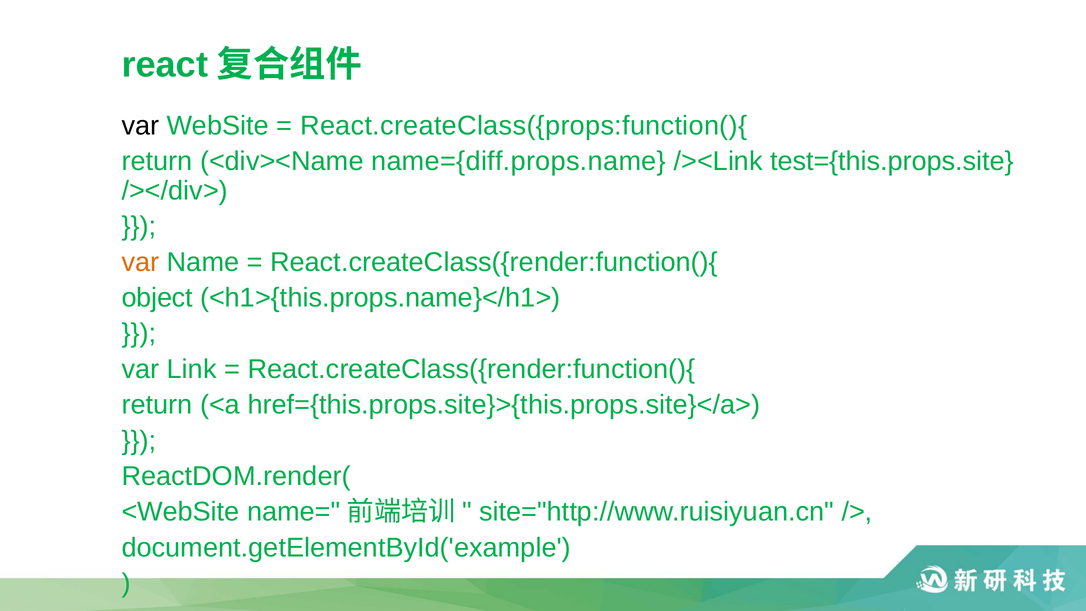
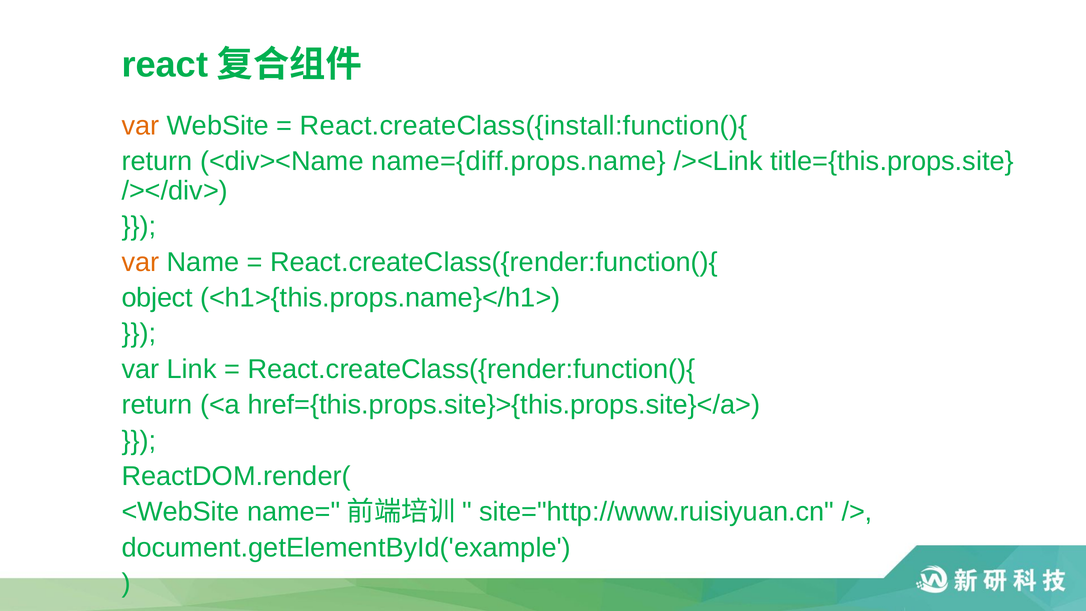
var colour: black -> orange (140, 126)
React.createClass({props:function(){: React.createClass({props:function(){ -> React.createClass({install:function(){ (524, 126)
test={this.props.site: test={this.props.site -> title={this.props.site (892, 161)
